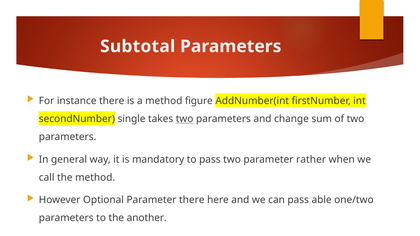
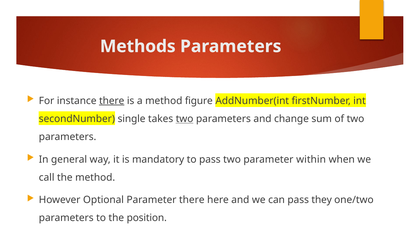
Subtotal: Subtotal -> Methods (138, 46)
there underline: none -> present (112, 101)
rather: rather -> within (311, 160)
able: able -> they (322, 200)
another: another -> position (147, 218)
